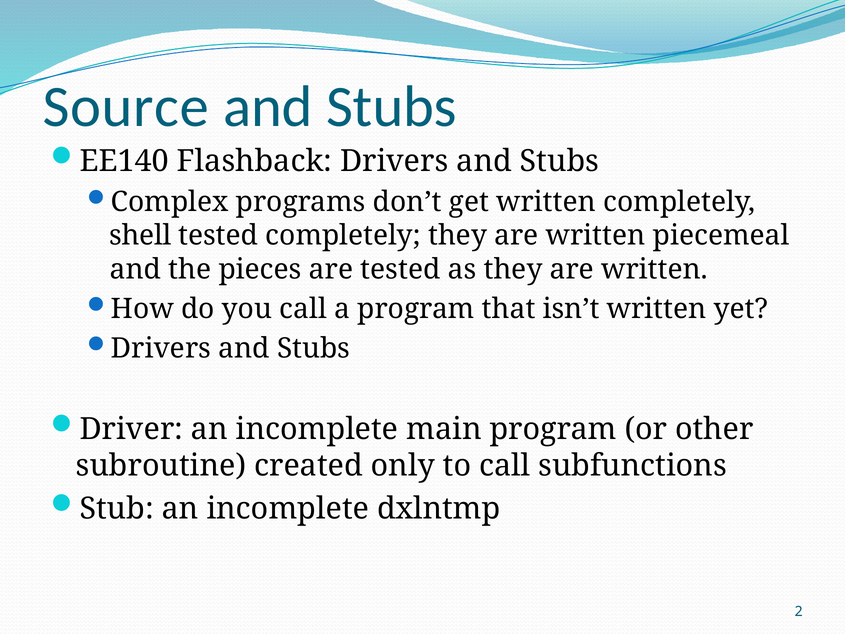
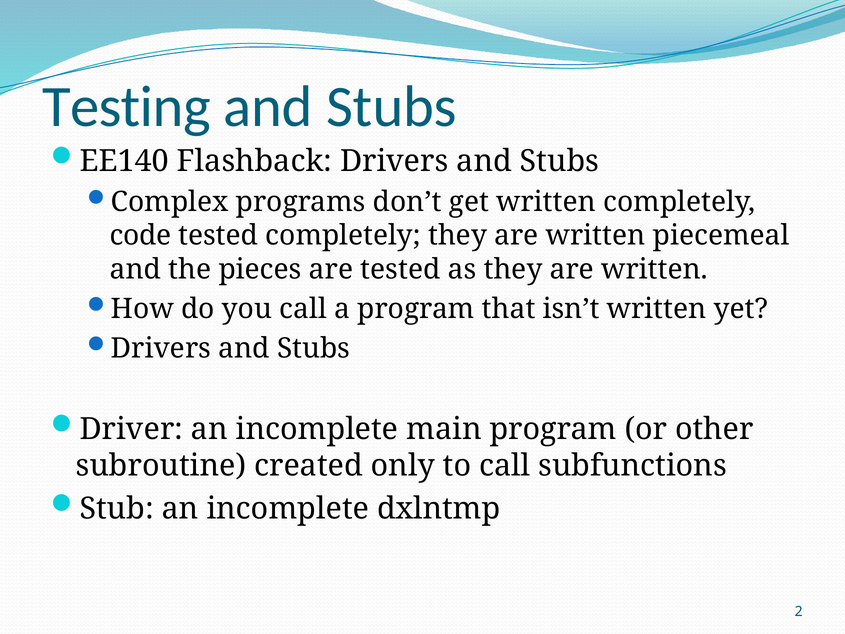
Source: Source -> Testing (126, 107)
shell: shell -> code (140, 236)
